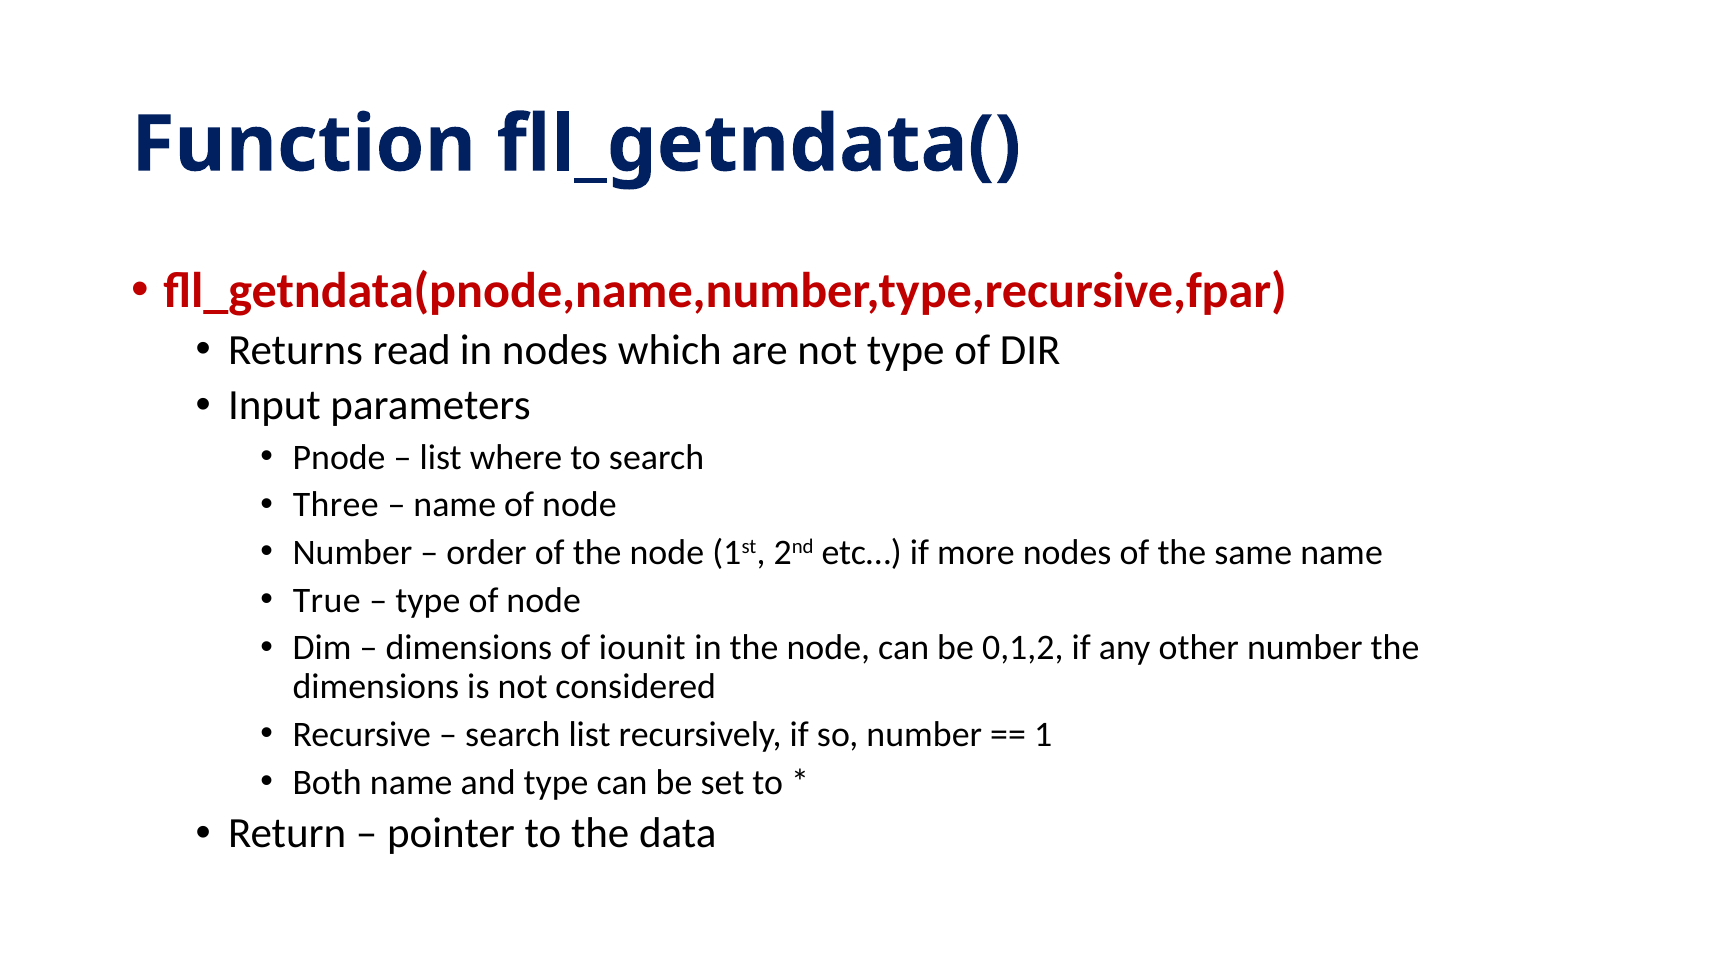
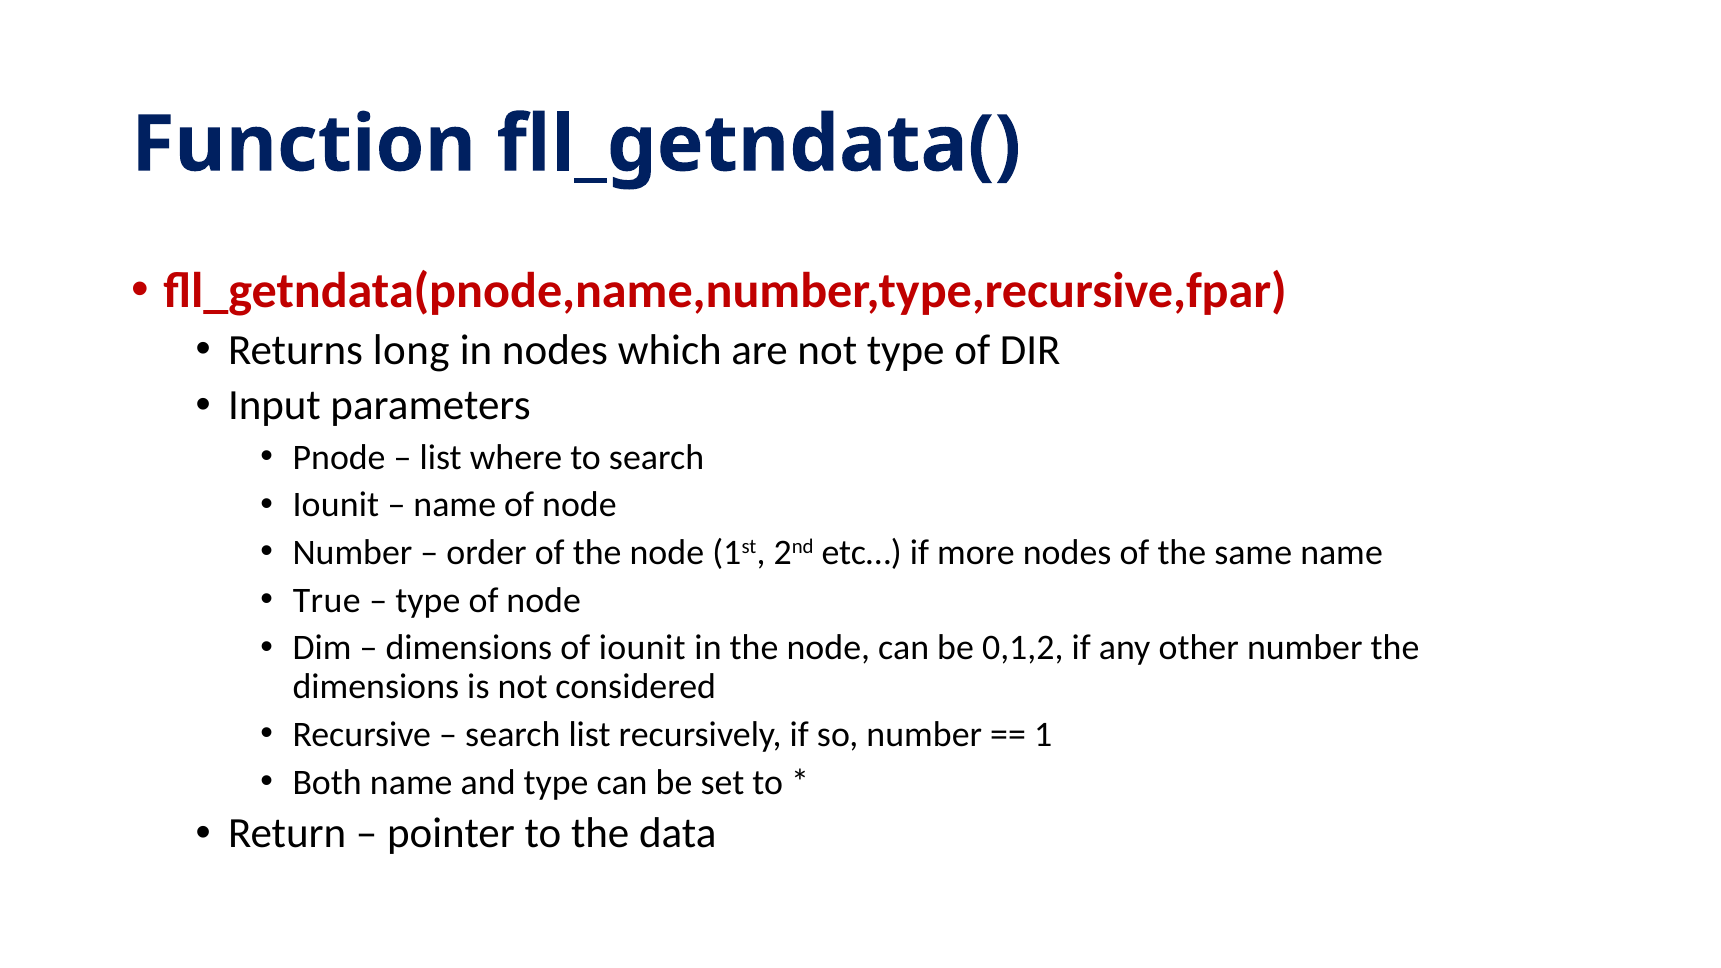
read: read -> long (411, 350)
Three: Three -> Iounit (336, 505)
